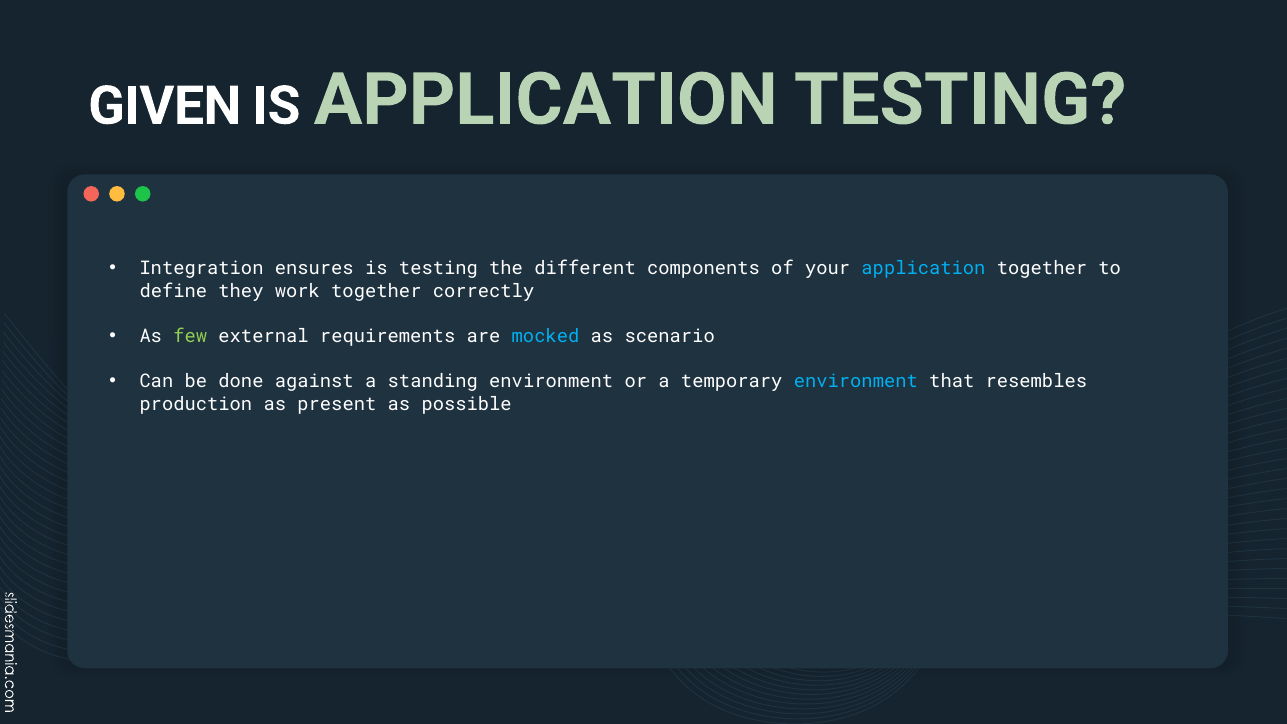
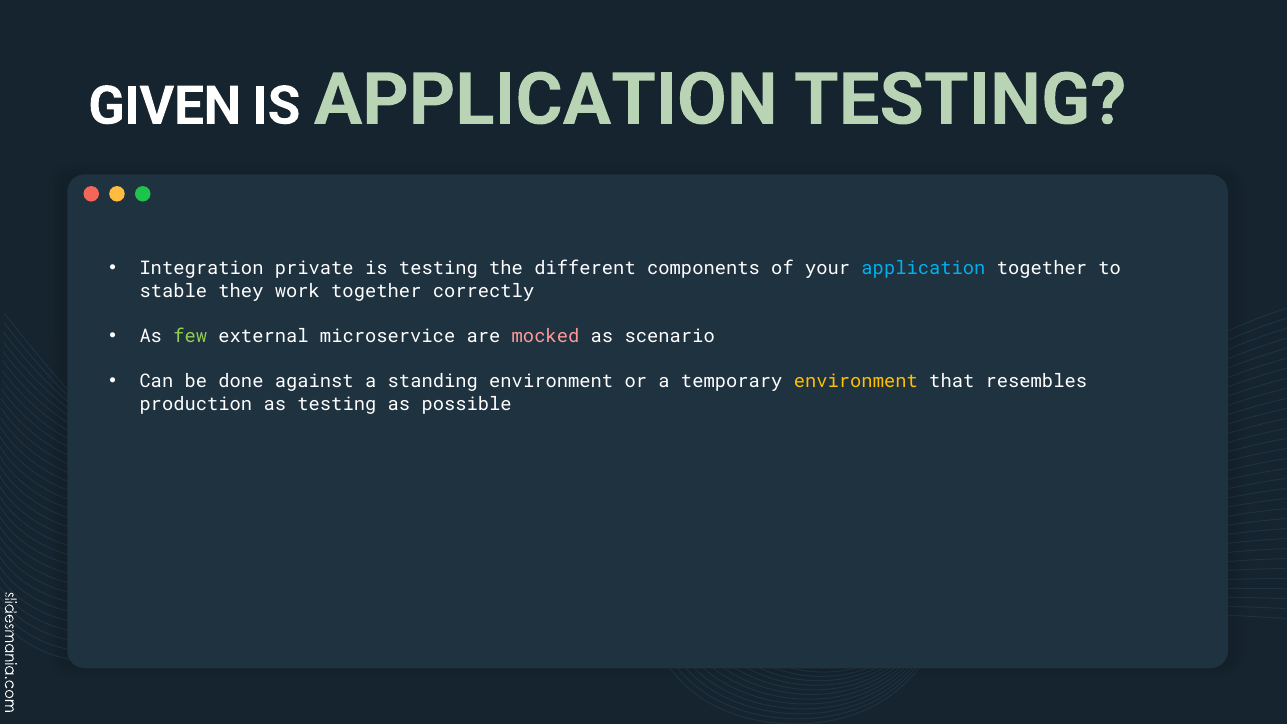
ensures: ensures -> private (314, 269)
define: define -> stable (173, 291)
requirements: requirements -> microservice (388, 336)
mocked colour: light blue -> pink (546, 336)
environment colour: light blue -> yellow (856, 381)
as present: present -> testing (337, 404)
